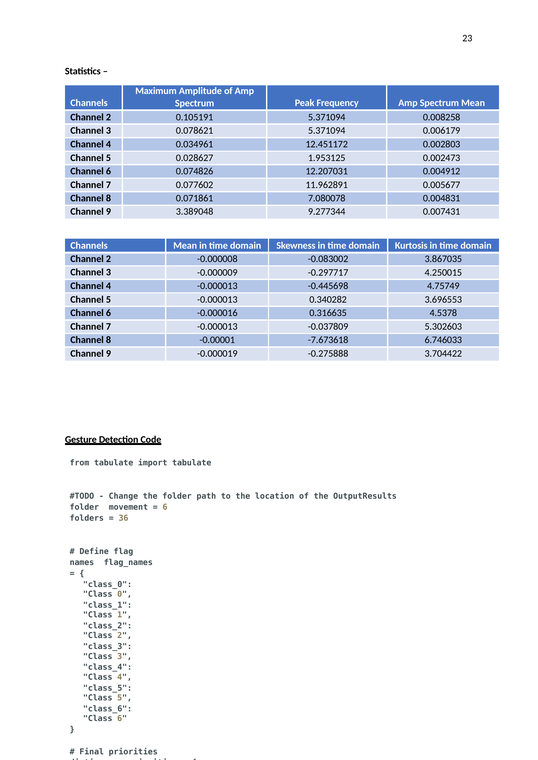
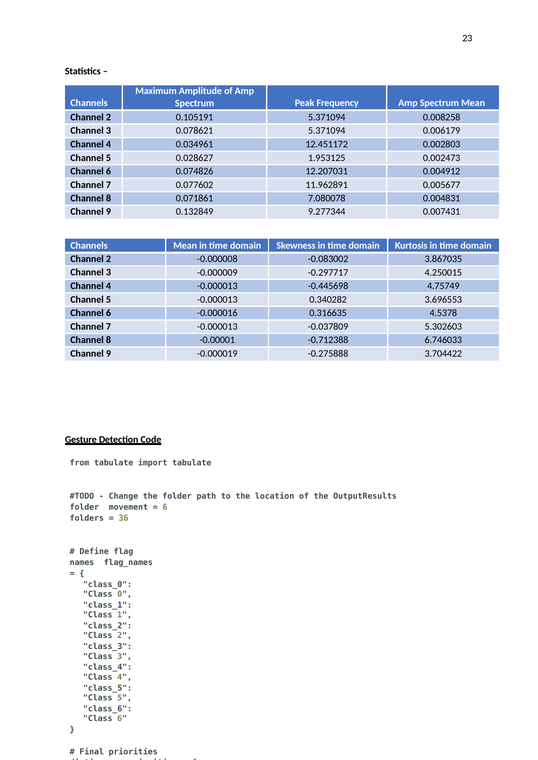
3.389048: 3.389048 -> 0.132849 (195, 212)
-7.673618: -7.673618 -> -0.712388 (328, 340)
